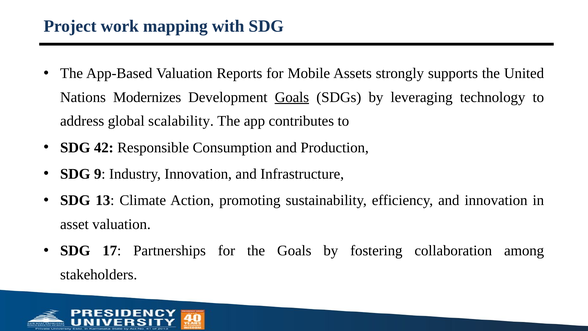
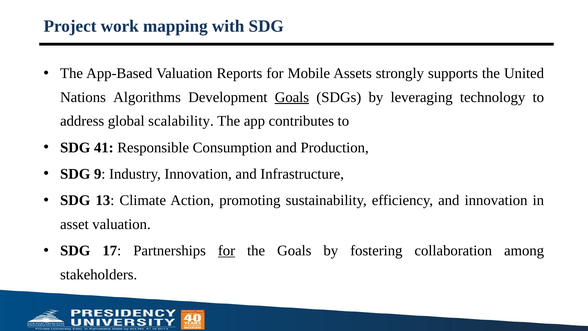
Modernizes: Modernizes -> Algorithms (147, 97)
42: 42 -> 41 (104, 147)
for underline: none -> present (227, 251)
